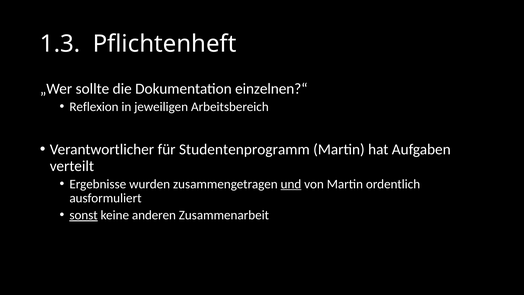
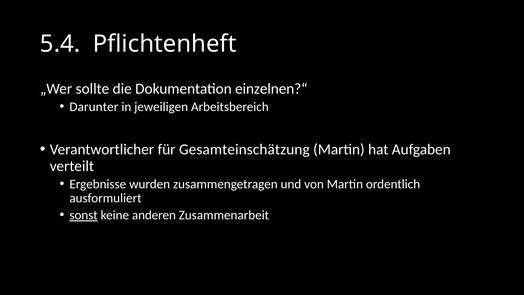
1.3: 1.3 -> 5.4 (60, 44)
Reflexion: Reflexion -> Darunter (94, 107)
Studentenprogramm: Studentenprogramm -> Gesamteinschätzung (244, 149)
und underline: present -> none (291, 184)
